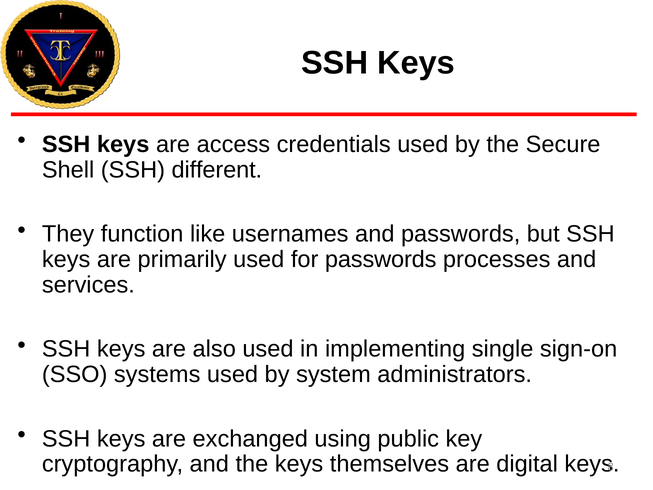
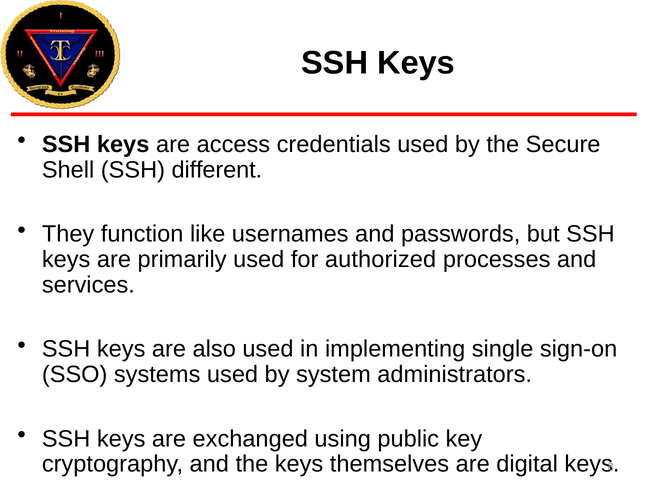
for passwords: passwords -> authorized (381, 259)
